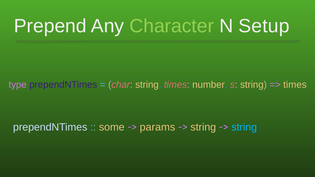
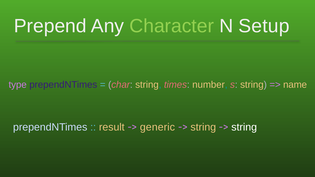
times: times -> name (295, 85)
some: some -> result (112, 127)
params: params -> generic (157, 127)
string colour: light blue -> white (244, 127)
